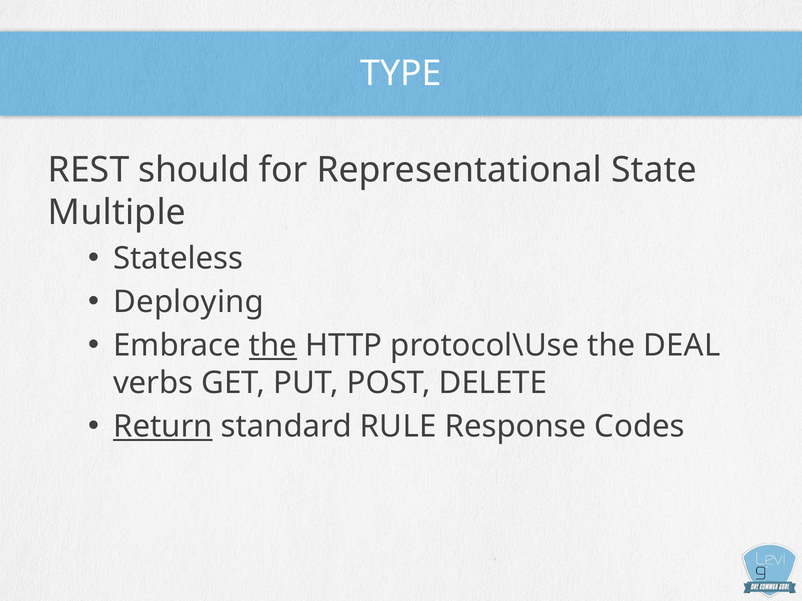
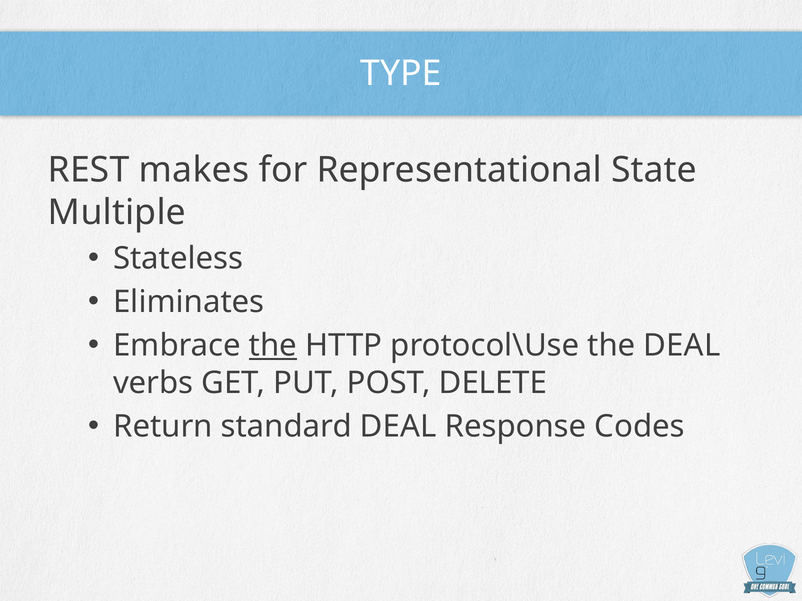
should: should -> makes (194, 170)
Deploying: Deploying -> Eliminates (189, 302)
Return underline: present -> none (163, 427)
standard RULE: RULE -> DEAL (398, 427)
